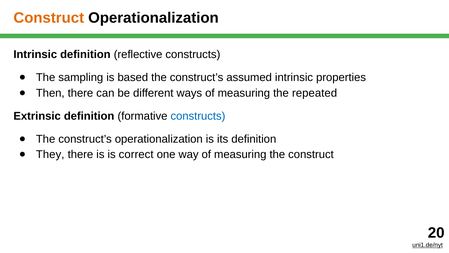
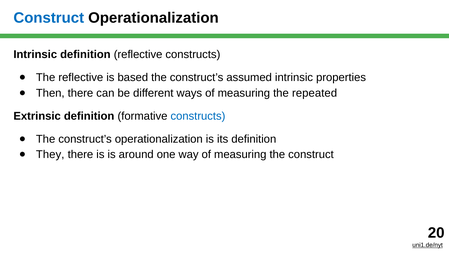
Construct colour: orange -> blue (49, 18)
The sampling: sampling -> reflective (81, 77)
correct: correct -> around (136, 154)
